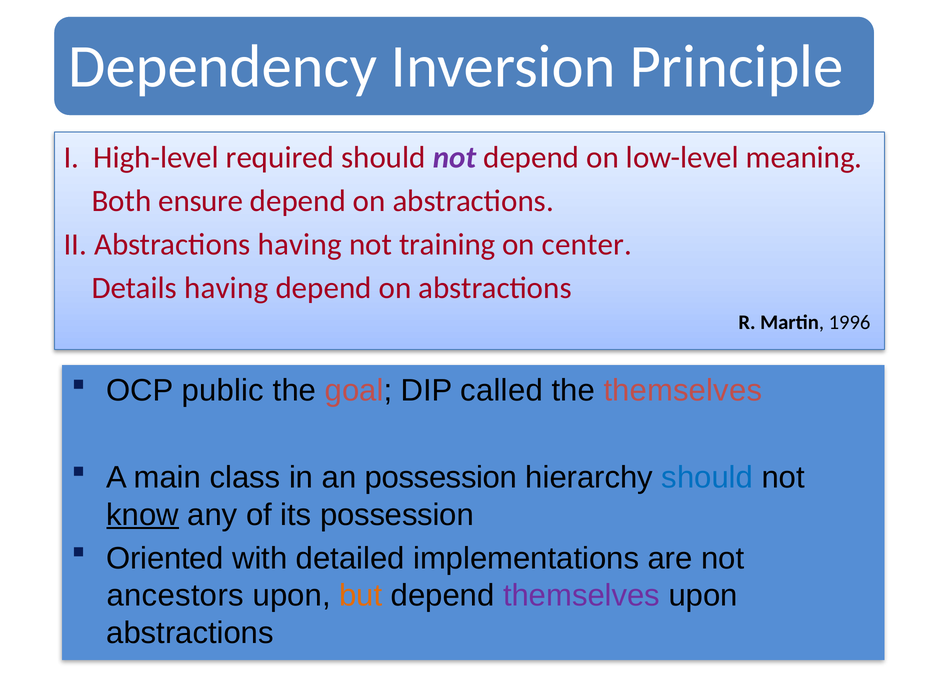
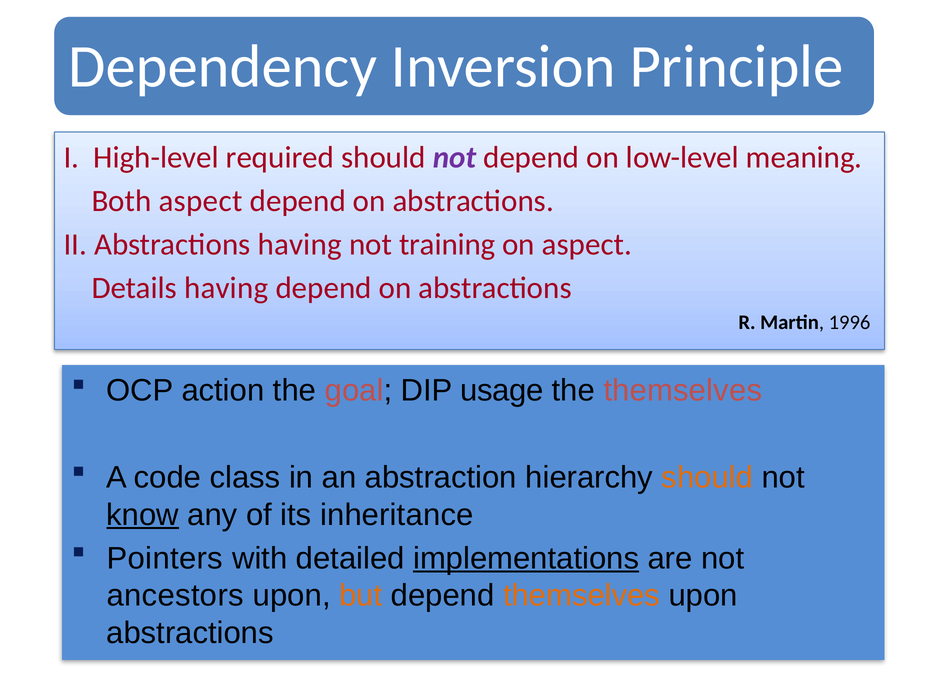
Both ensure: ensure -> aspect (201, 201)
on center: center -> aspect (587, 244)
public: public -> action (223, 390)
called: called -> usage (502, 390)
main: main -> code (167, 477)
an possession: possession -> abstraction (441, 477)
should colour: blue -> orange (707, 477)
its possession: possession -> inheritance (397, 514)
Oriented: Oriented -> Pointers (165, 558)
implementations underline: none -> present (526, 558)
themselves colour: purple -> orange (582, 595)
